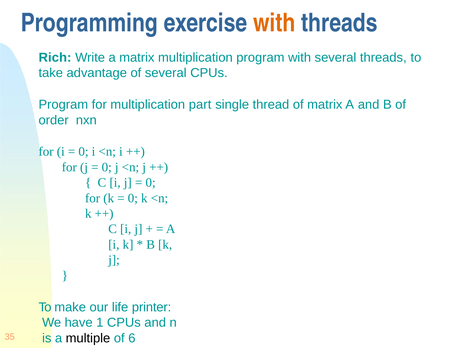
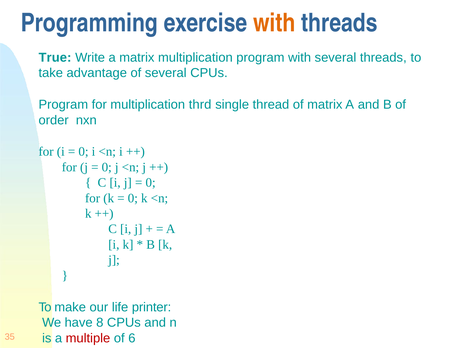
Rich: Rich -> True (55, 58)
part: part -> thrd (200, 105)
1: 1 -> 8 (100, 323)
multiple colour: black -> red (88, 339)
